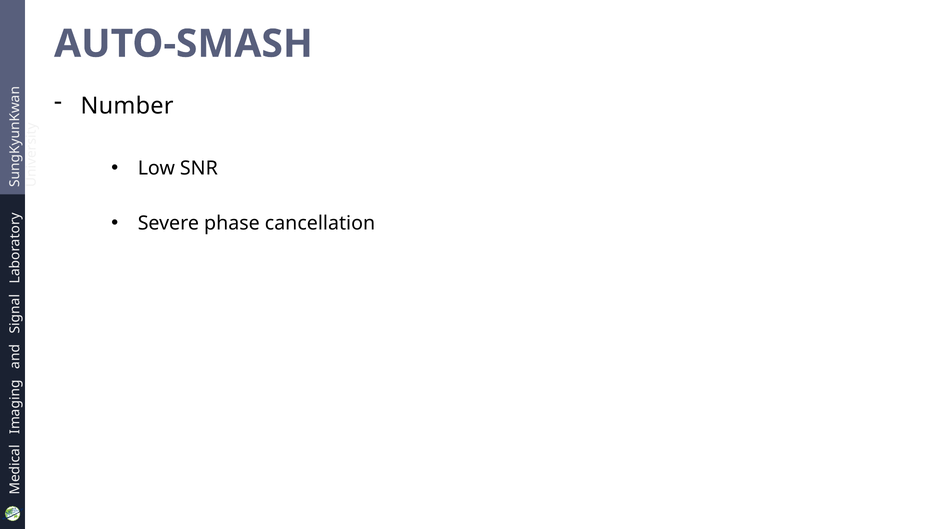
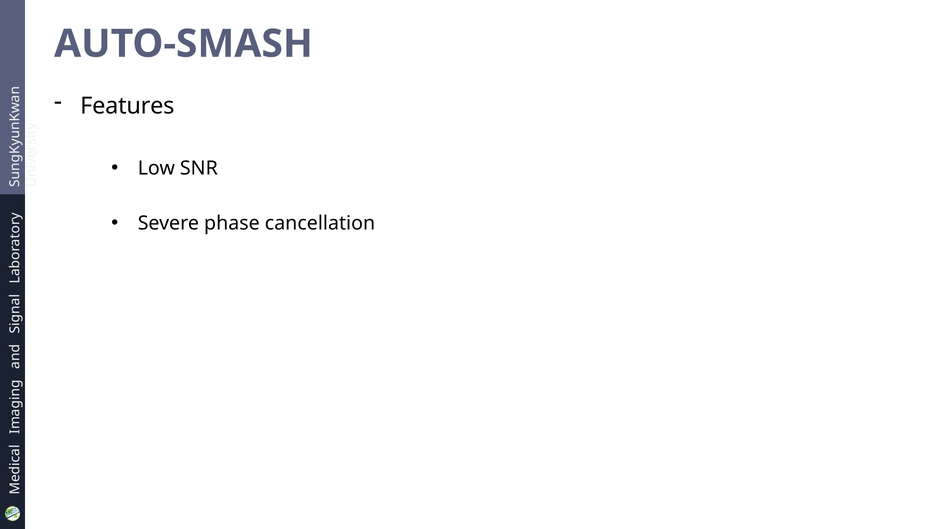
Number: Number -> Features (127, 106)
